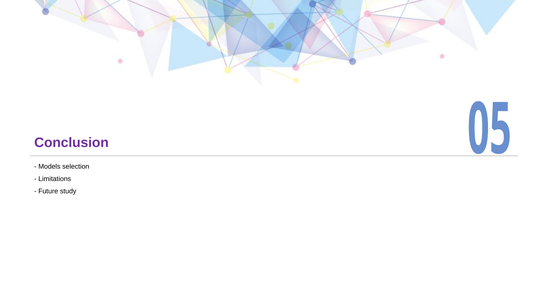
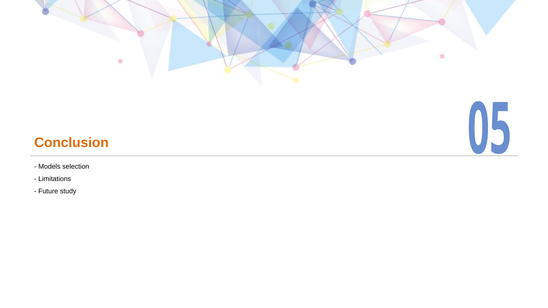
Conclusion colour: purple -> orange (71, 143)
